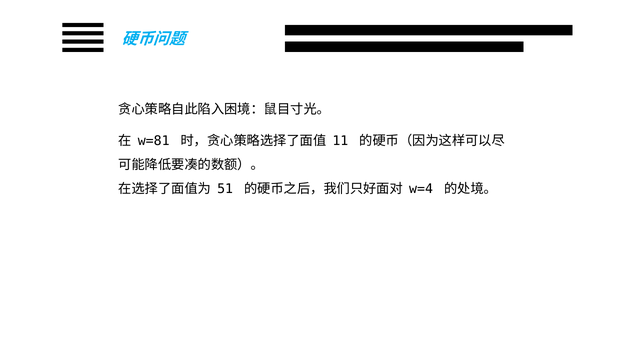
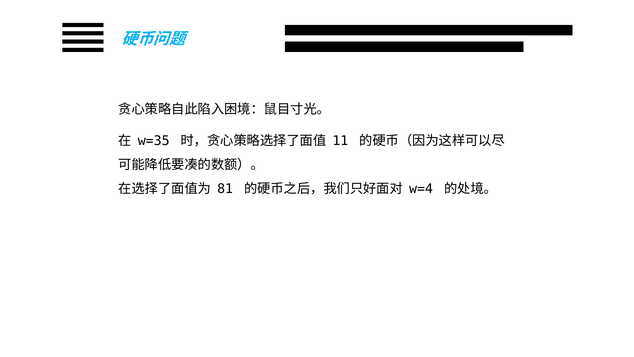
w=81: w=81 -> w=35 (154, 141)
51: 51 -> 81 (225, 189)
